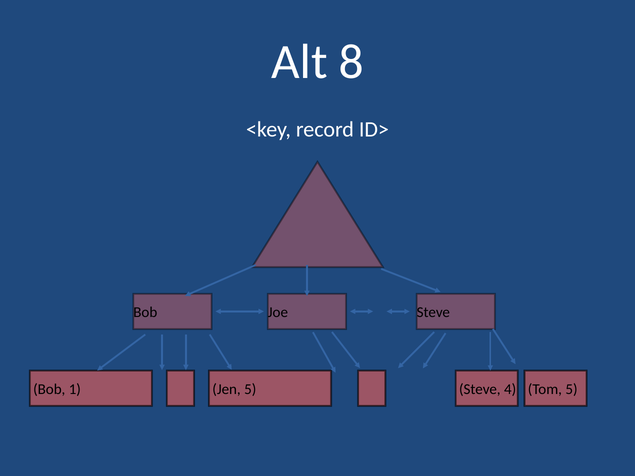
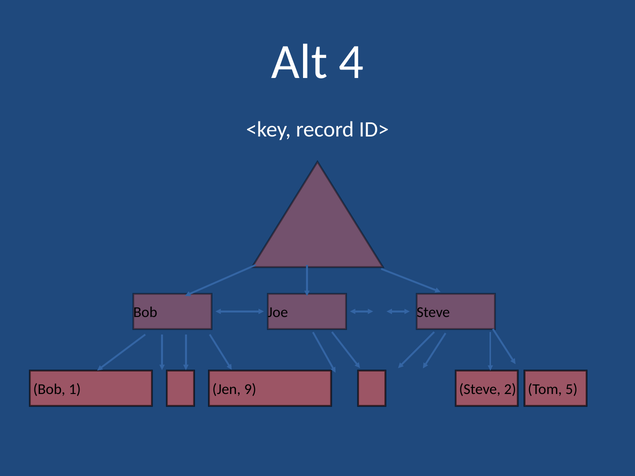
8: 8 -> 4 (351, 62)
Jen 5: 5 -> 9 (250, 389)
4: 4 -> 2 (510, 389)
